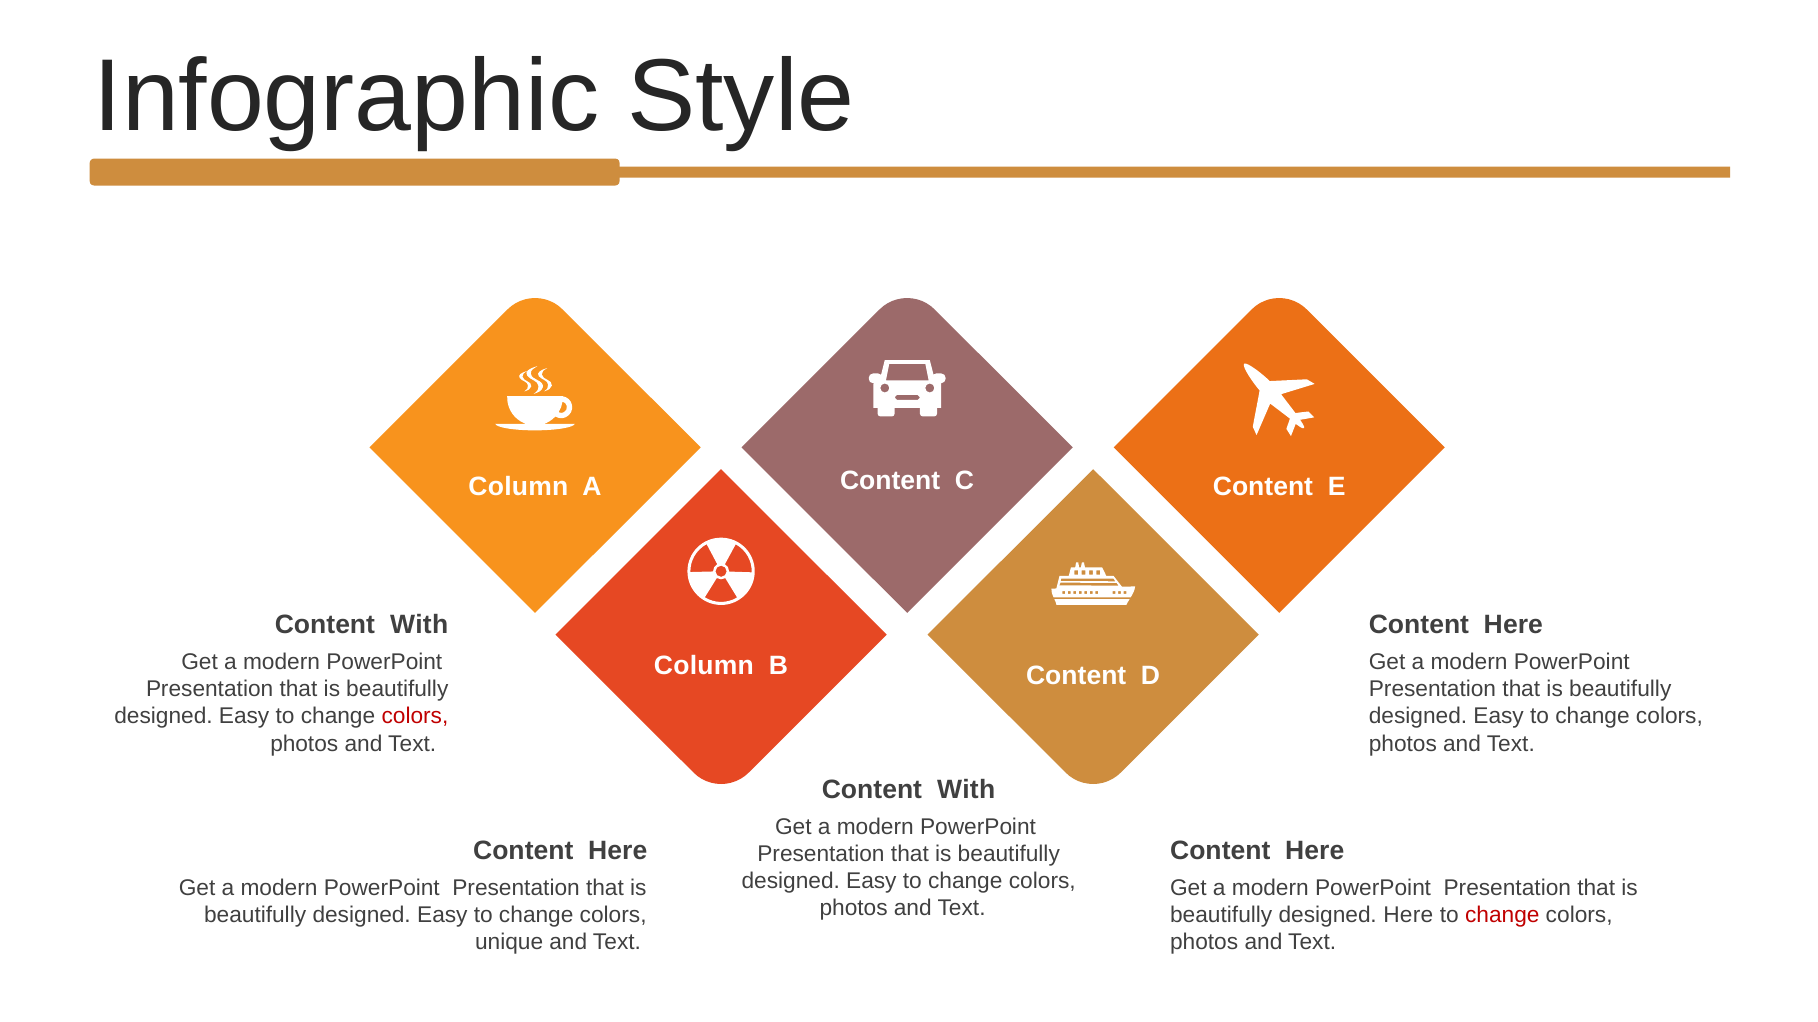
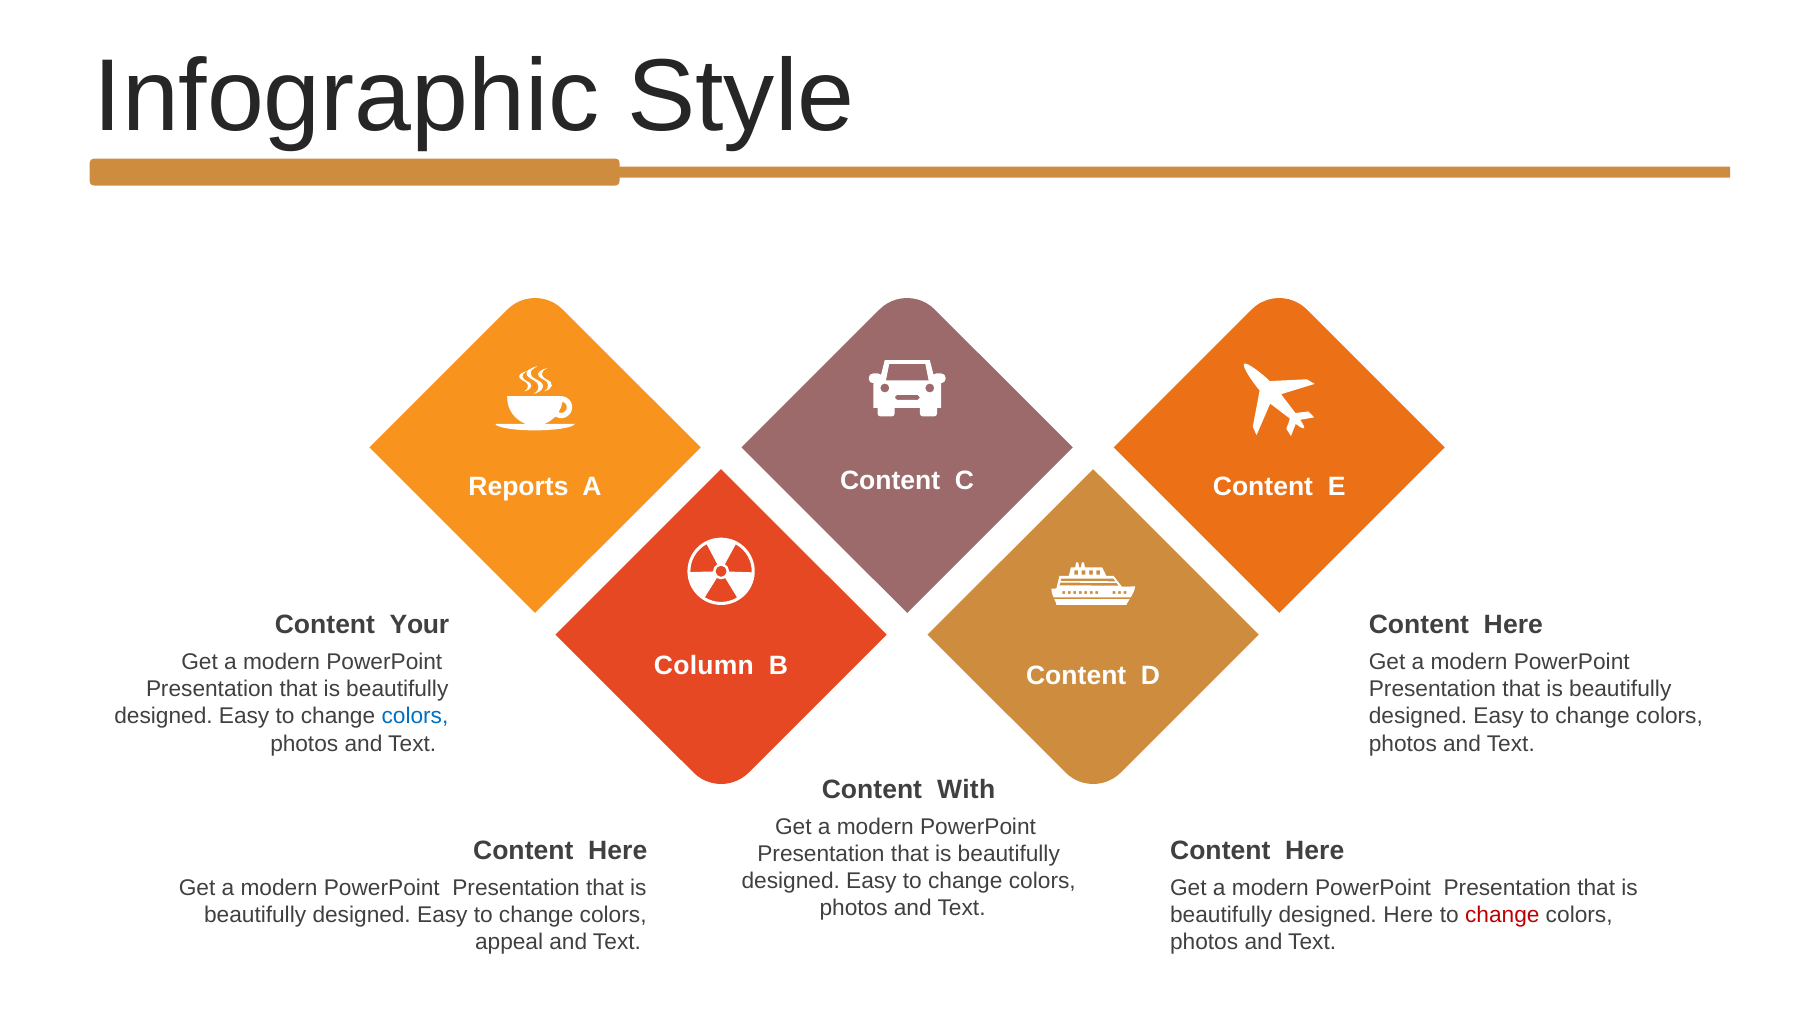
Column: Column -> Reports (518, 488)
With: With -> Your (419, 625)
colors colour: red -> blue (415, 717)
unique: unique -> appeal (509, 943)
